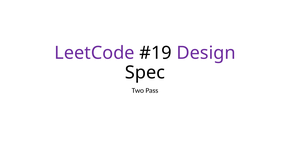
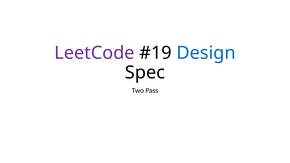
Design colour: purple -> blue (206, 53)
